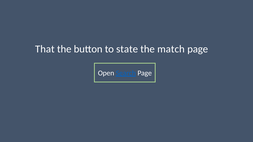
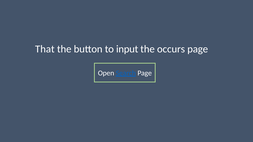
state: state -> input (127, 49)
match: match -> occurs (171, 49)
